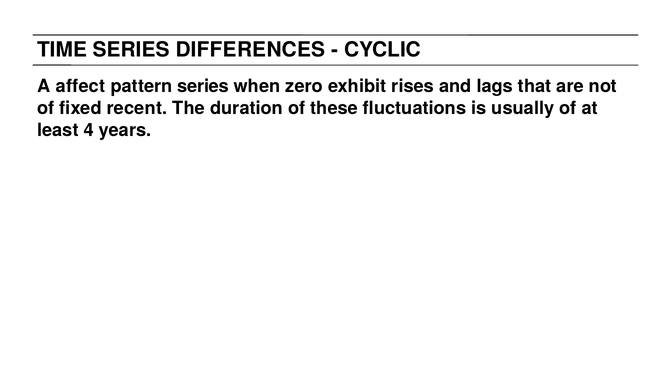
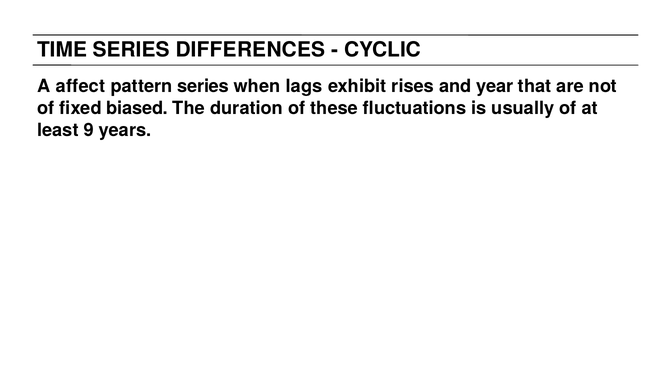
zero: zero -> lags (304, 86)
lags: lags -> year (495, 86)
recent: recent -> biased (137, 108)
4: 4 -> 9 (89, 130)
